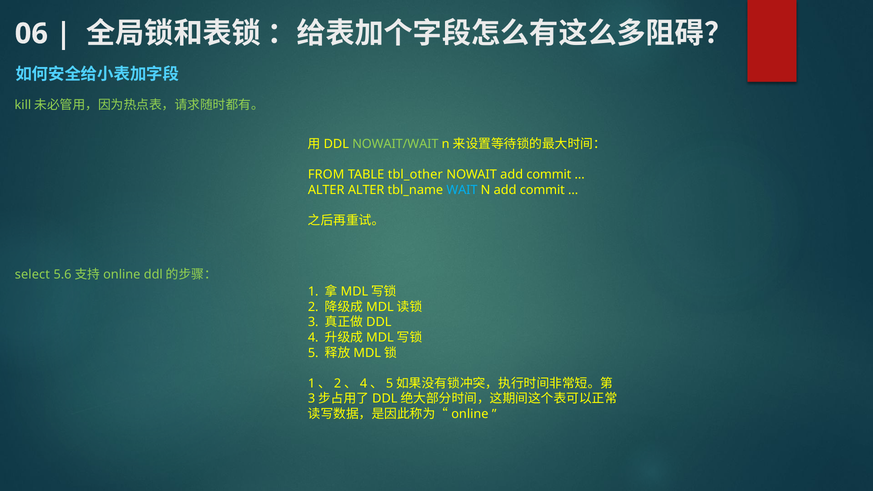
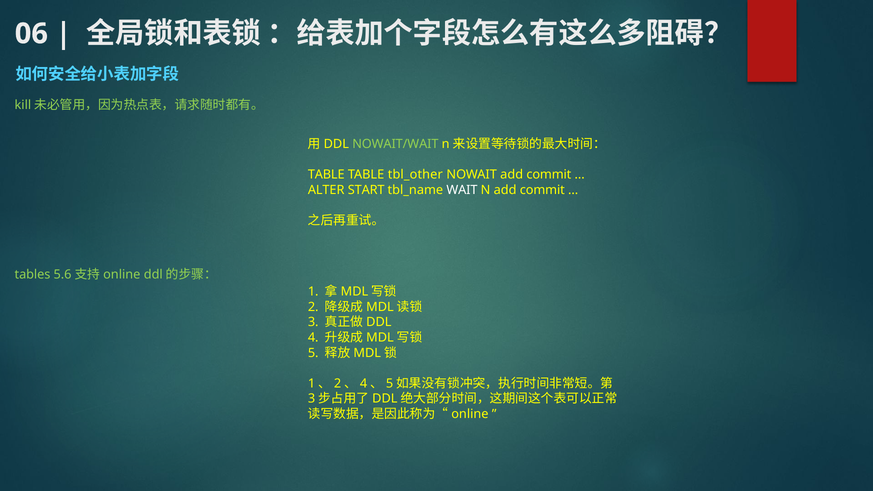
FROM: FROM -> TABLE (326, 175)
ALTER ALTER: ALTER -> START (366, 190)
WAIT colour: light blue -> white (462, 190)
select: select -> tables (32, 275)
